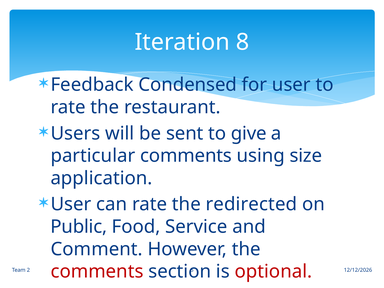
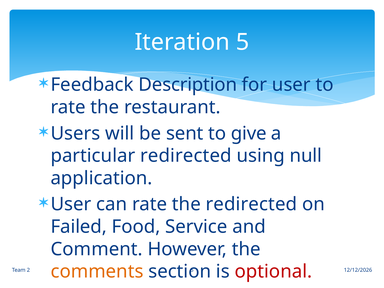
Iteration 8: 8 -> 5 (243, 42)
Condensed: Condensed -> Description (188, 85)
particular comments: comments -> redirected (186, 156)
size: size -> null (306, 156)
Public: Public -> Failed (79, 227)
comments colour: red -> orange (97, 272)
